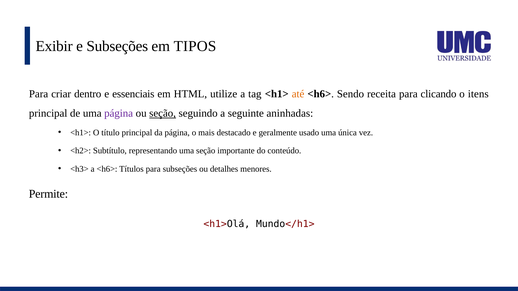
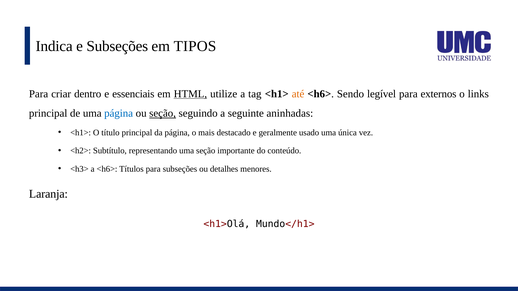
Exibir: Exibir -> Indica (54, 46)
HTML underline: none -> present (190, 94)
receita: receita -> legível (382, 94)
clicando: clicando -> externos (439, 94)
itens: itens -> links (478, 94)
página colour: purple -> blue (119, 113)
Permite: Permite -> Laranja (48, 194)
